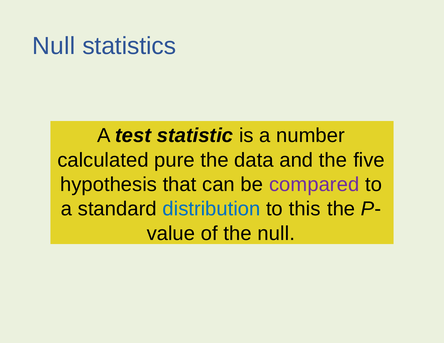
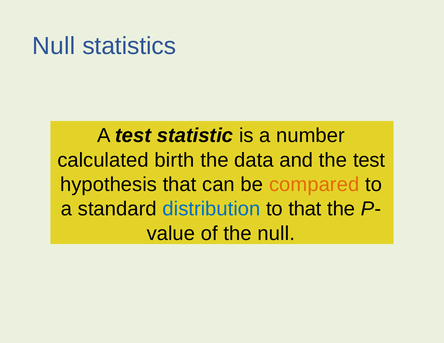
pure: pure -> birth (174, 160)
the five: five -> test (369, 160)
compared colour: purple -> orange (314, 185)
to this: this -> that (305, 209)
